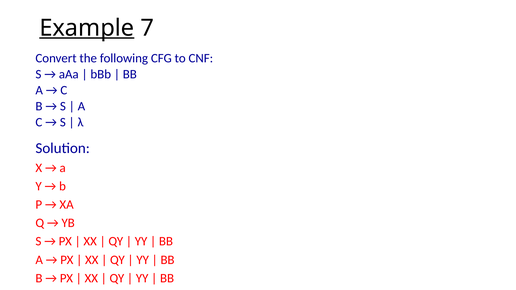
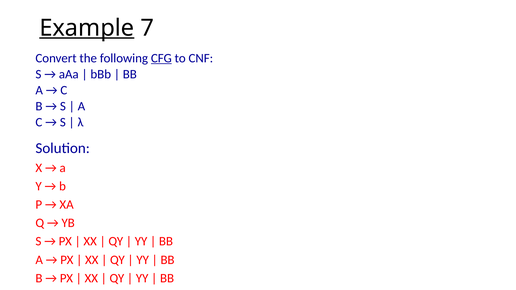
CFG underline: none -> present (161, 58)
